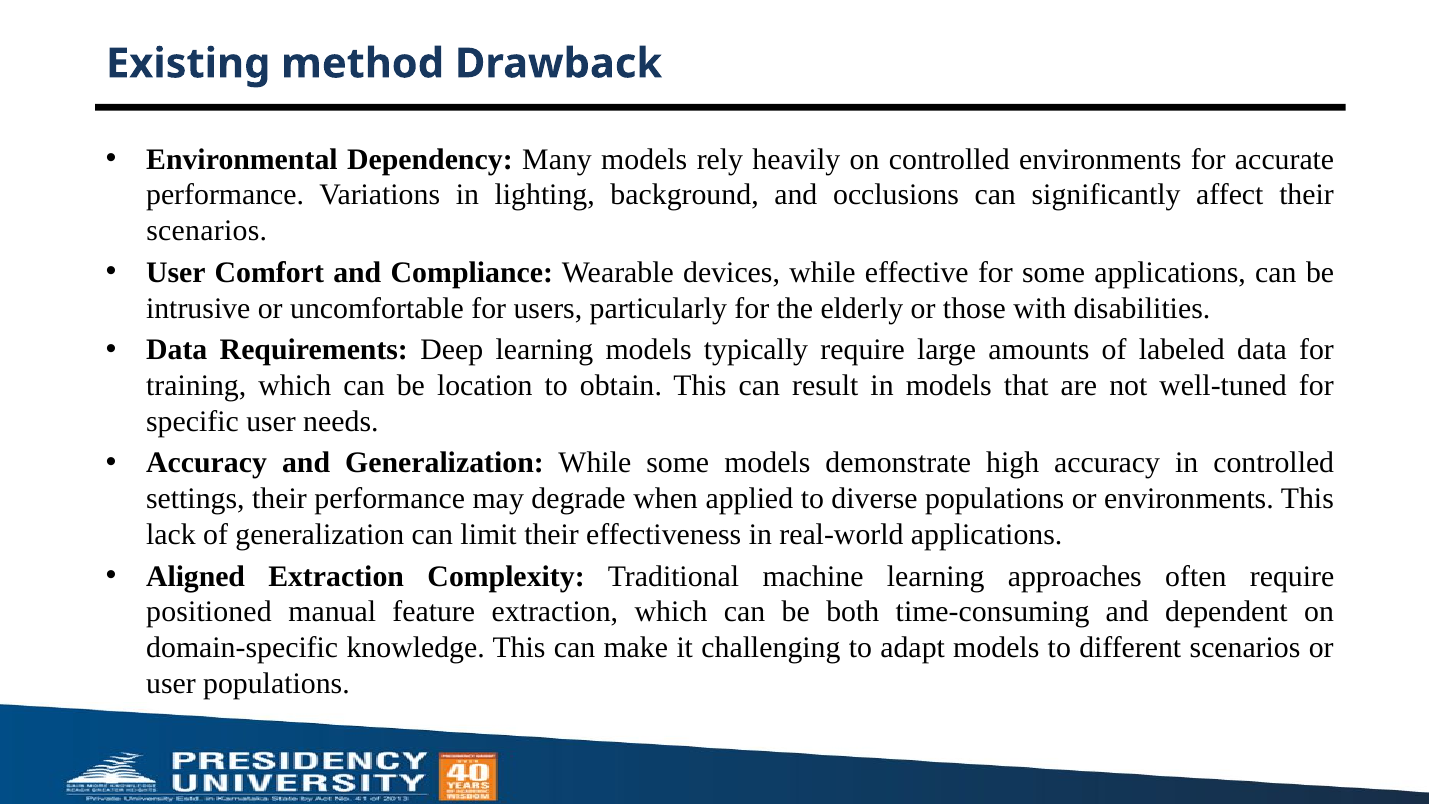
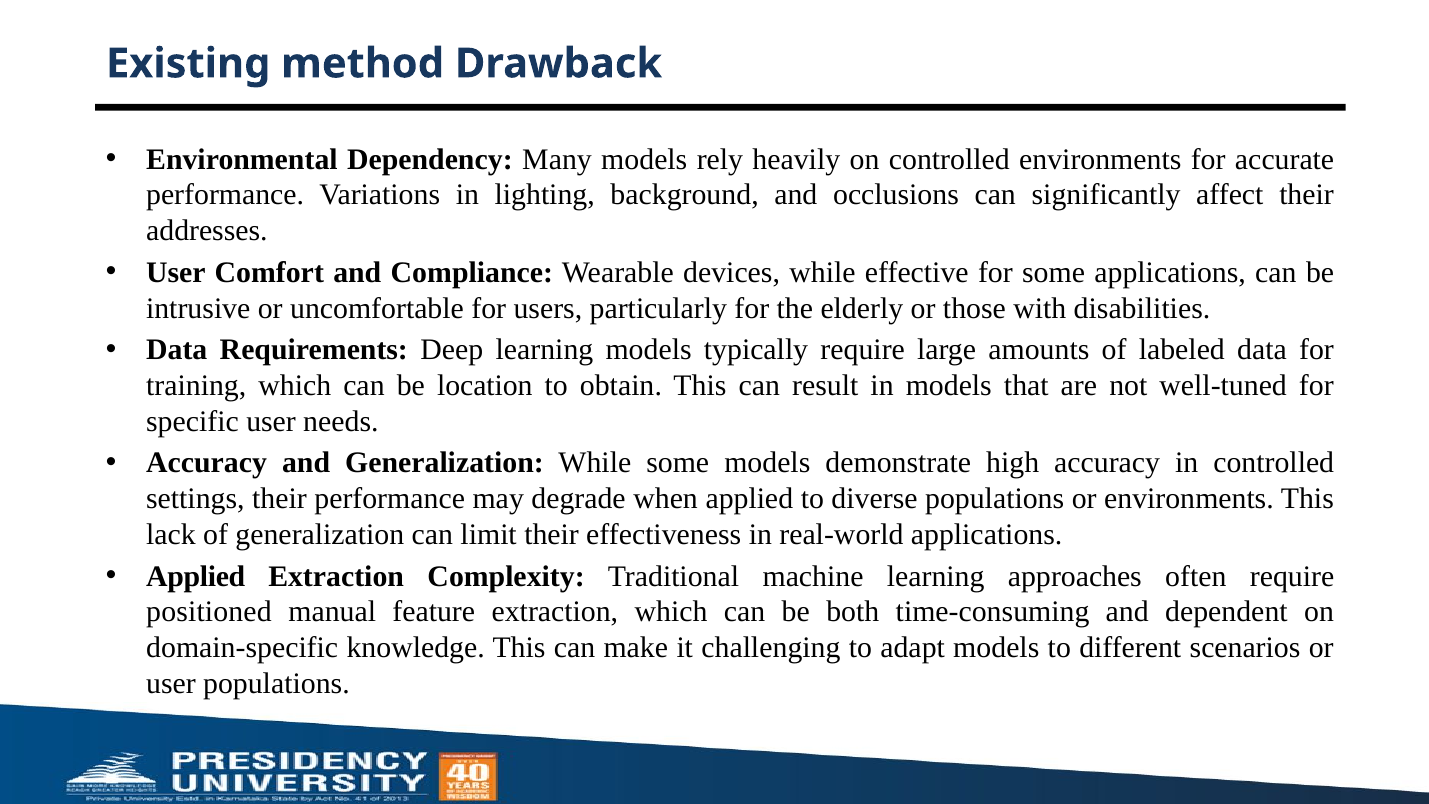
scenarios: scenarios -> addresses (207, 231)
Aligned: Aligned -> Applied (196, 576)
